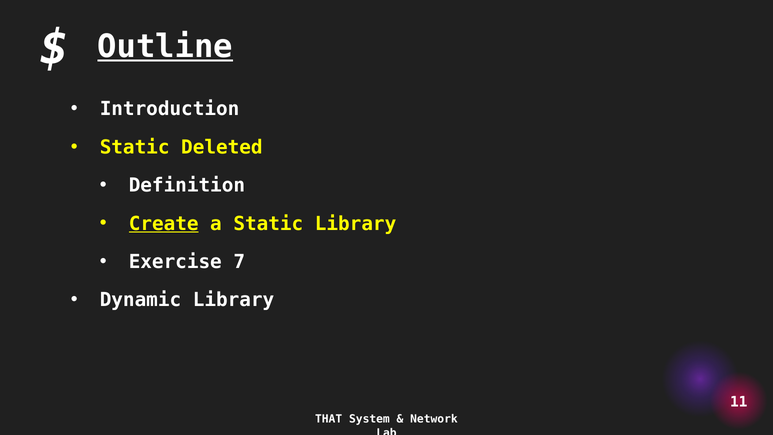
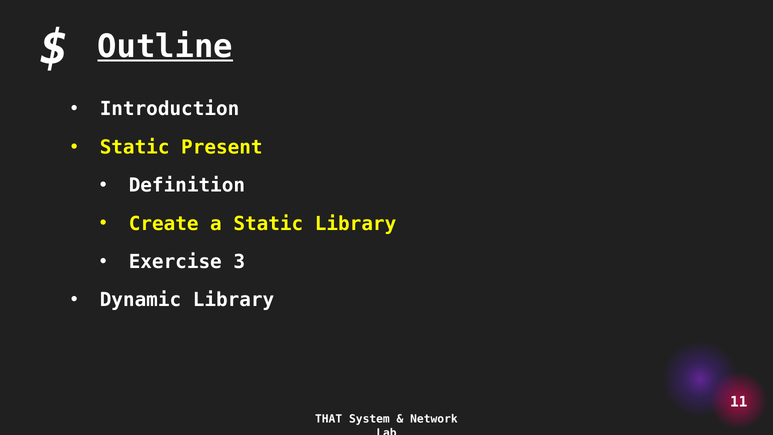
Deleted: Deleted -> Present (222, 147)
Create underline: present -> none (164, 224)
7: 7 -> 3 (239, 262)
